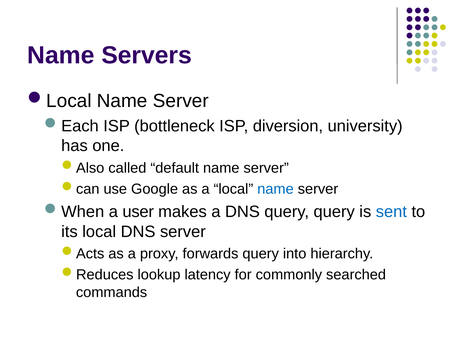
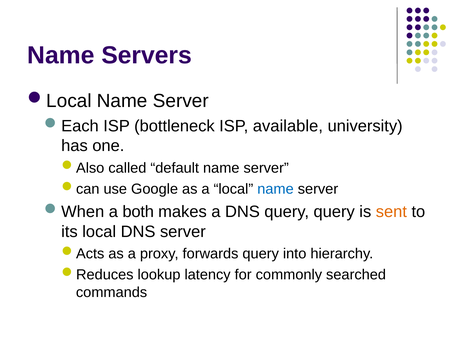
diversion: diversion -> available (288, 126)
user: user -> both (138, 212)
sent colour: blue -> orange (391, 212)
